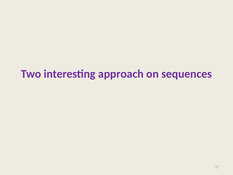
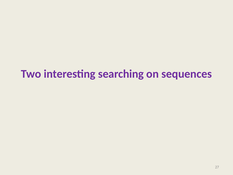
approach: approach -> searching (121, 74)
